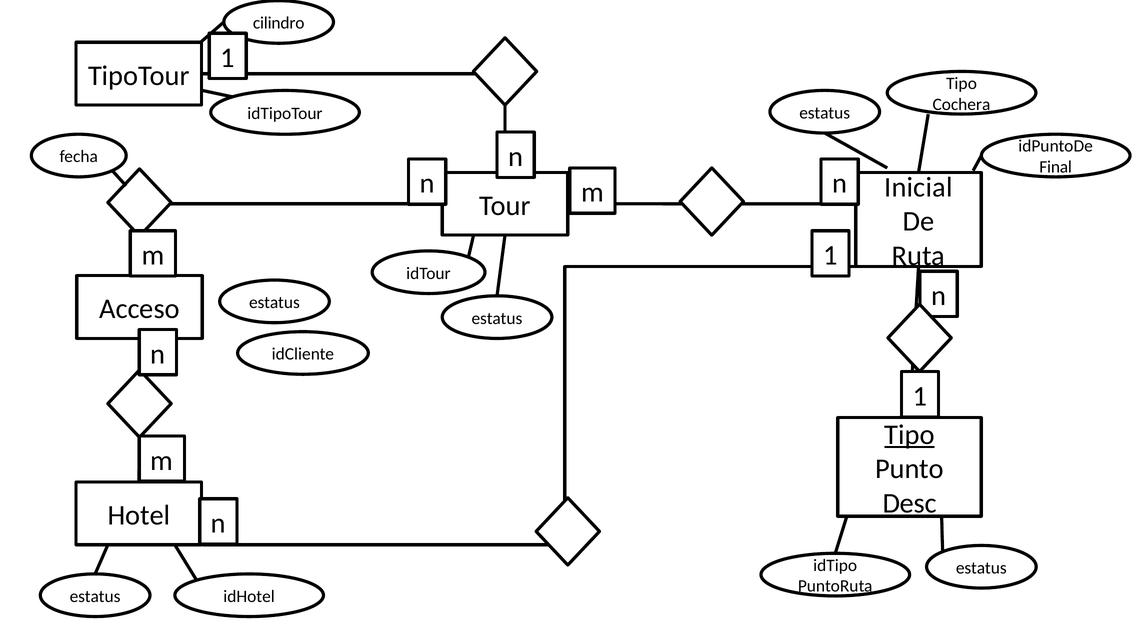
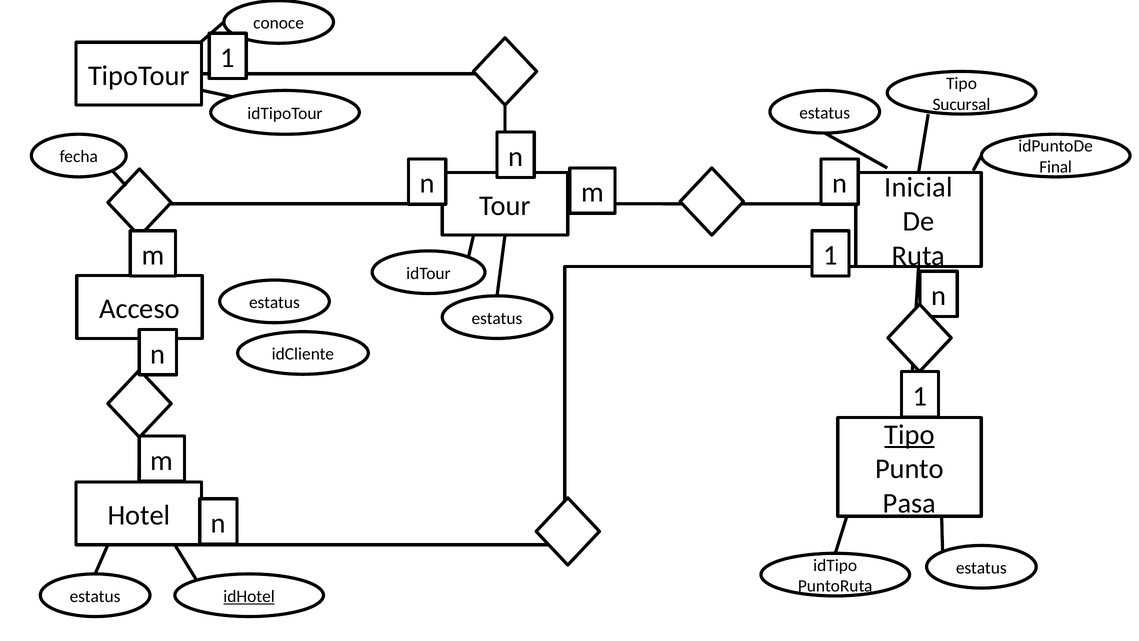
cilindro: cilindro -> conoce (279, 23)
Cochera: Cochera -> Sucursal (961, 104)
Desc: Desc -> Pasa (910, 503)
idHotel underline: none -> present (249, 596)
